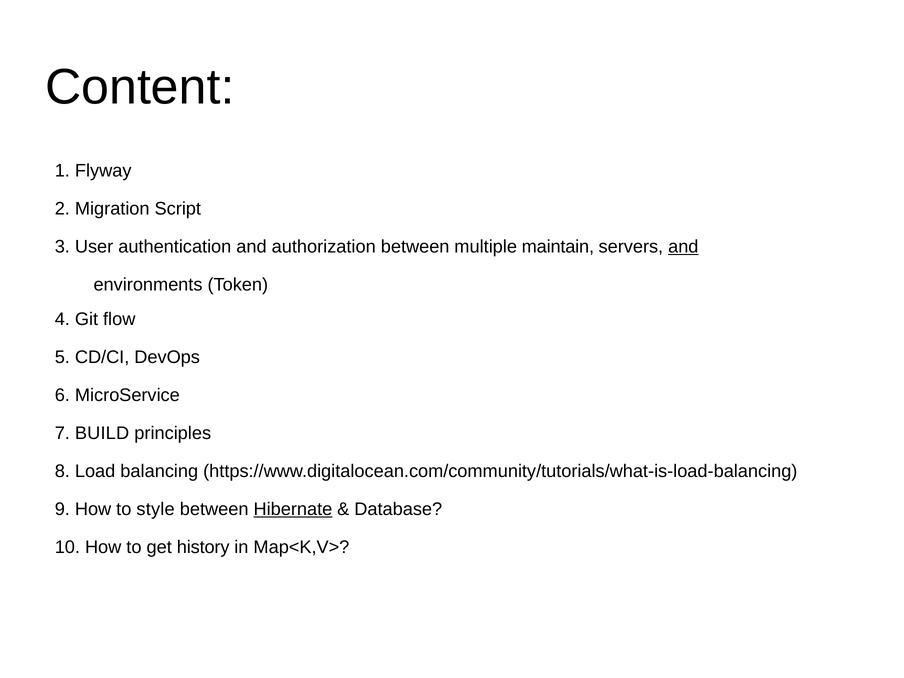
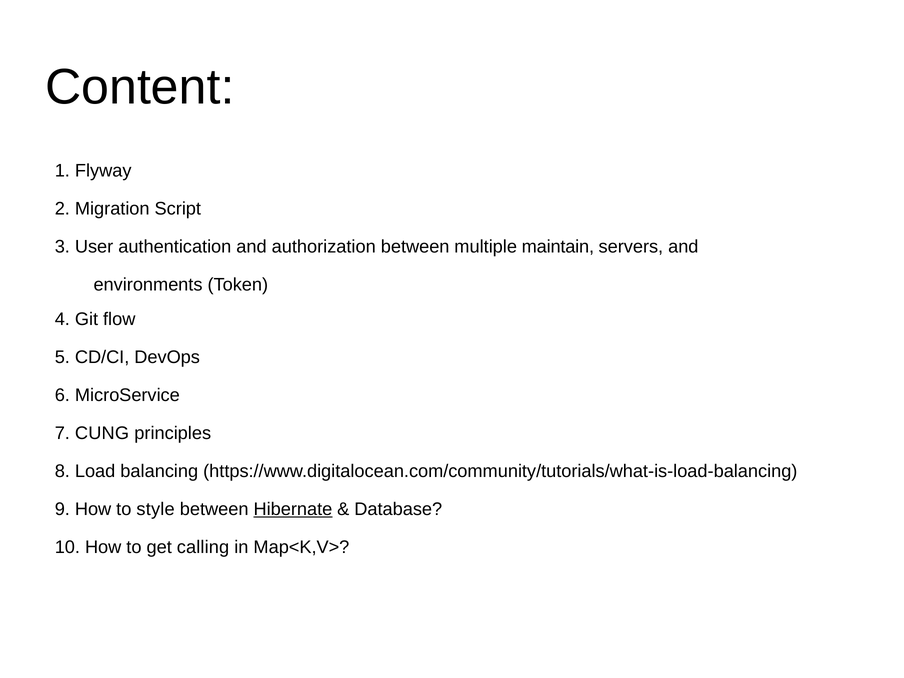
and underline: present -> none (683, 247)
BUILD: BUILD -> CUNG (102, 433)
history: history -> calling (203, 547)
